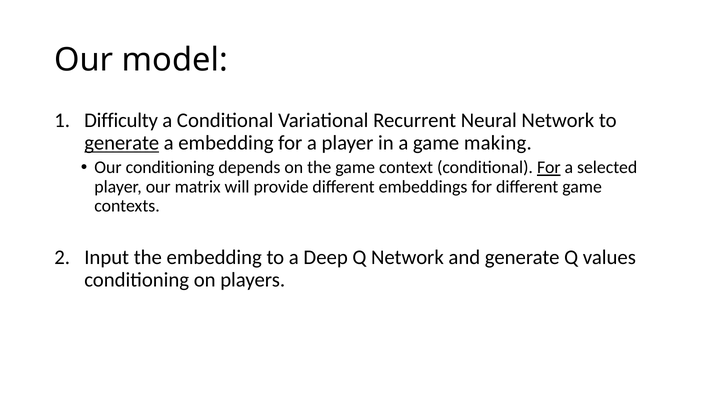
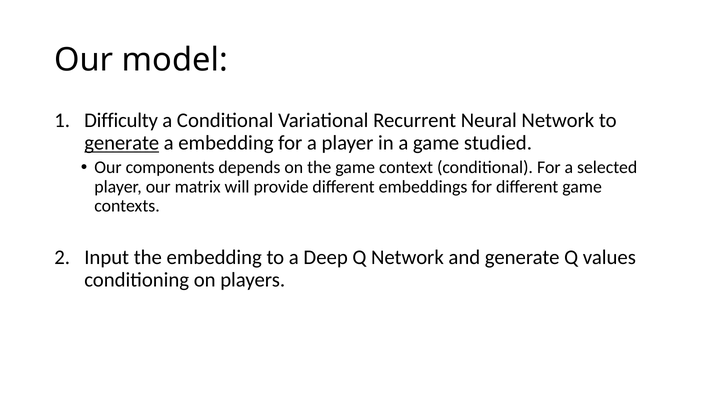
making: making -> studied (498, 143)
Our conditioning: conditioning -> components (170, 167)
For underline: present -> none (549, 167)
